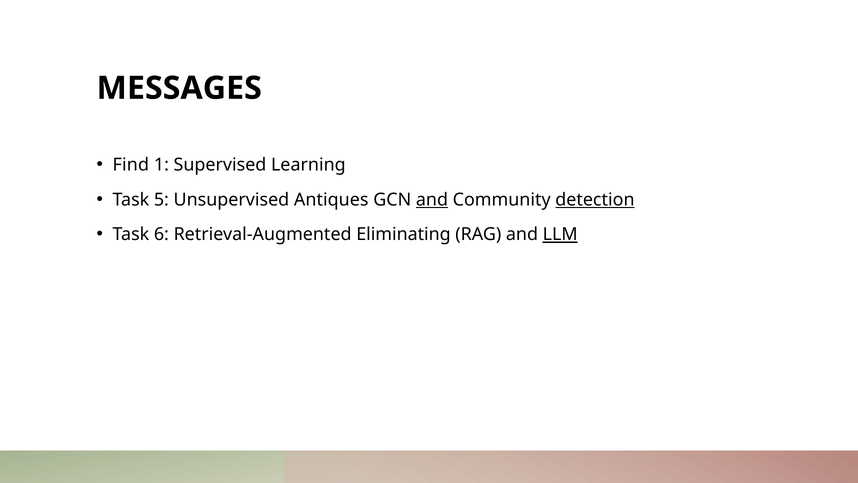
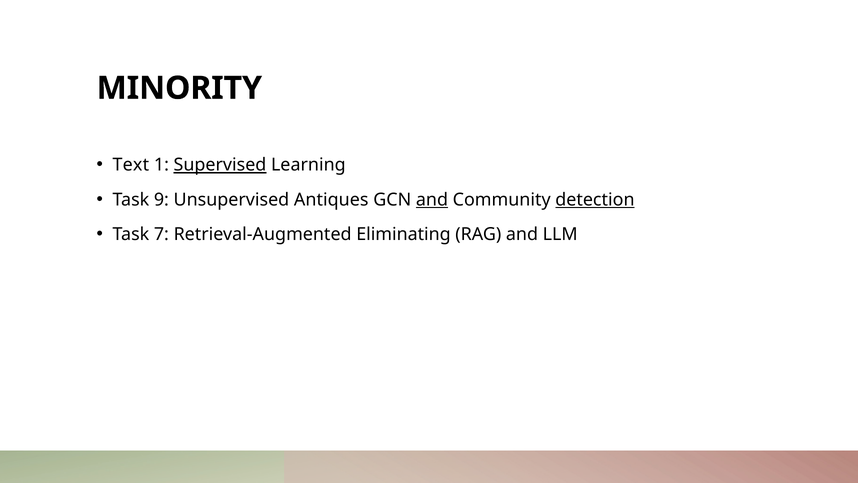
MESSAGES: MESSAGES -> MINORITY (179, 88)
Find: Find -> Text (131, 165)
Supervised underline: none -> present (220, 165)
5: 5 -> 9 (161, 200)
6: 6 -> 7 (161, 234)
LLM underline: present -> none (560, 234)
